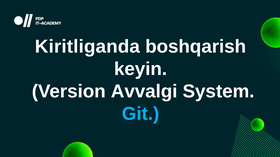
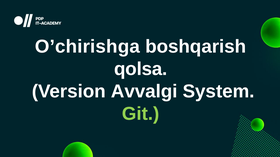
Kiritliganda: Kiritliganda -> Oʼchirishga (87, 47)
keyin: keyin -> qolsa (141, 69)
Git colour: light blue -> light green (141, 114)
